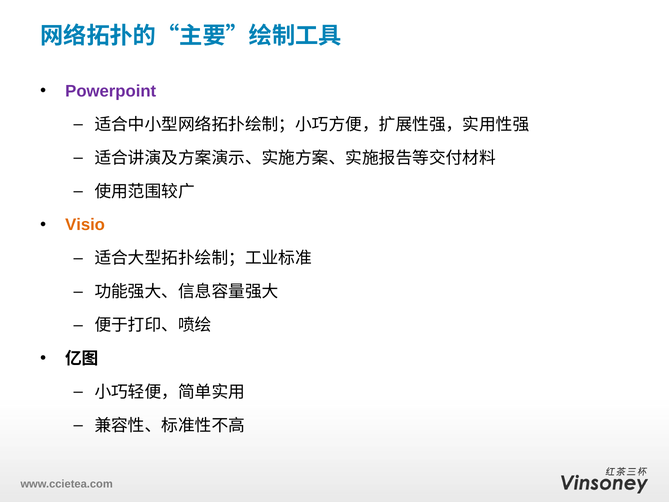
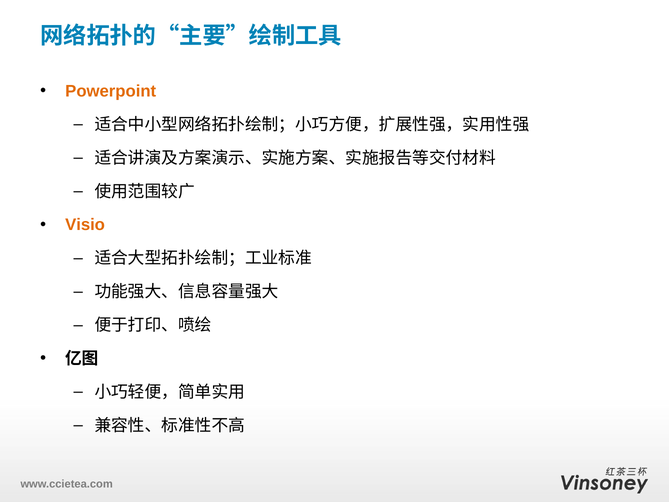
Powerpoint colour: purple -> orange (111, 91)
